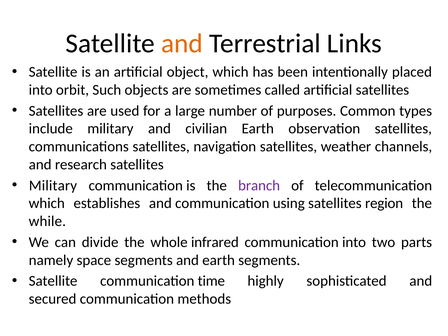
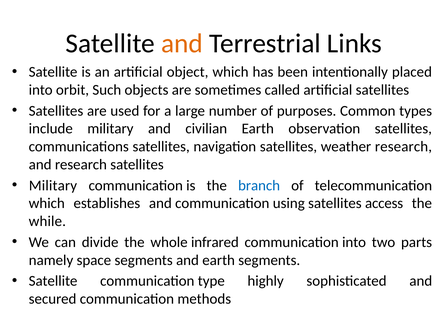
weather channels: channels -> research (403, 147)
branch colour: purple -> blue (259, 185)
region: region -> access (384, 203)
time: time -> type (211, 281)
